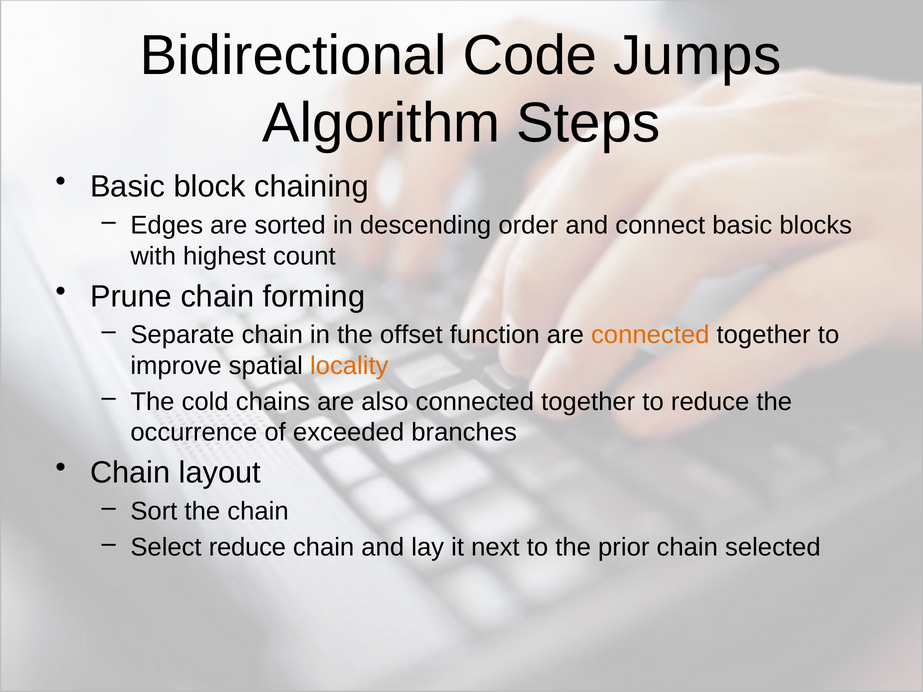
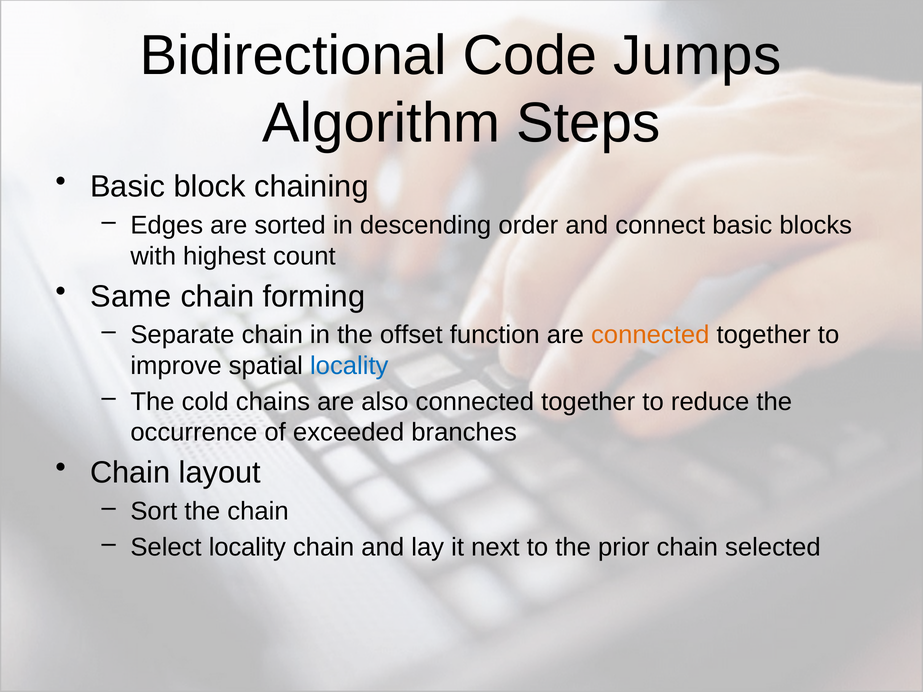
Prune: Prune -> Same (131, 297)
locality colour: orange -> blue (349, 366)
Select reduce: reduce -> locality (247, 547)
